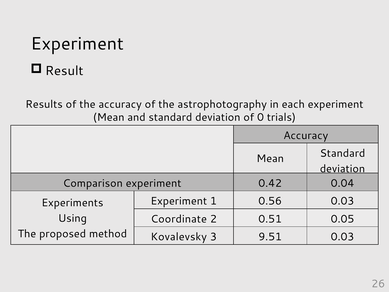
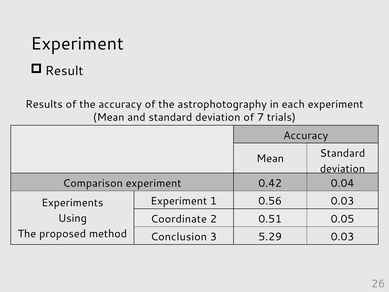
0: 0 -> 7 (260, 117)
Kovalevsky: Kovalevsky -> Conclusion (179, 237)
9.51: 9.51 -> 5.29 (270, 237)
